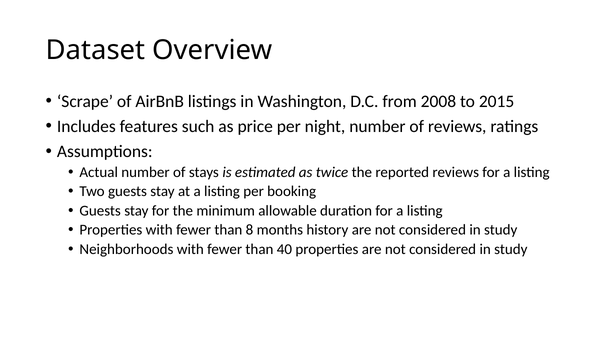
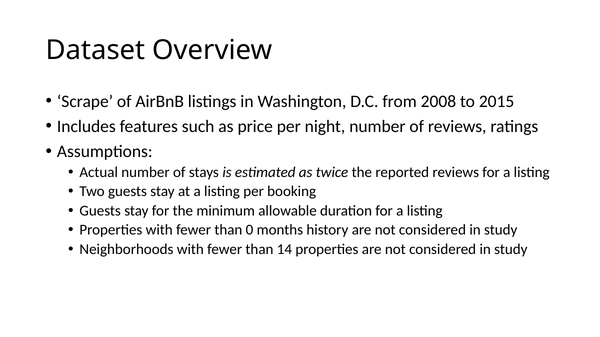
8: 8 -> 0 (250, 230)
40: 40 -> 14 (284, 250)
